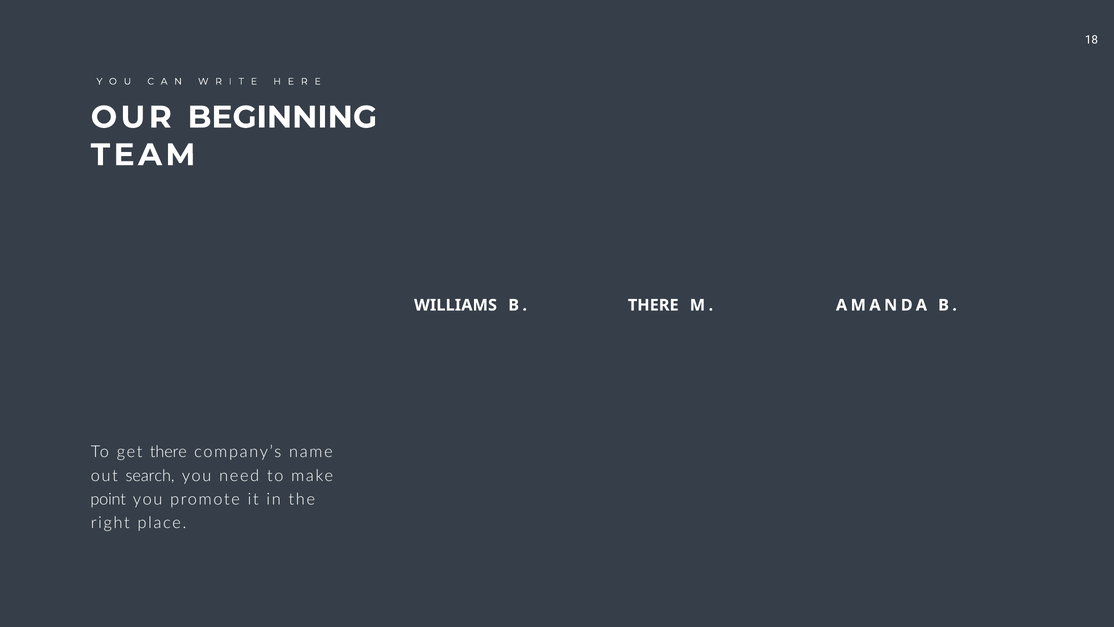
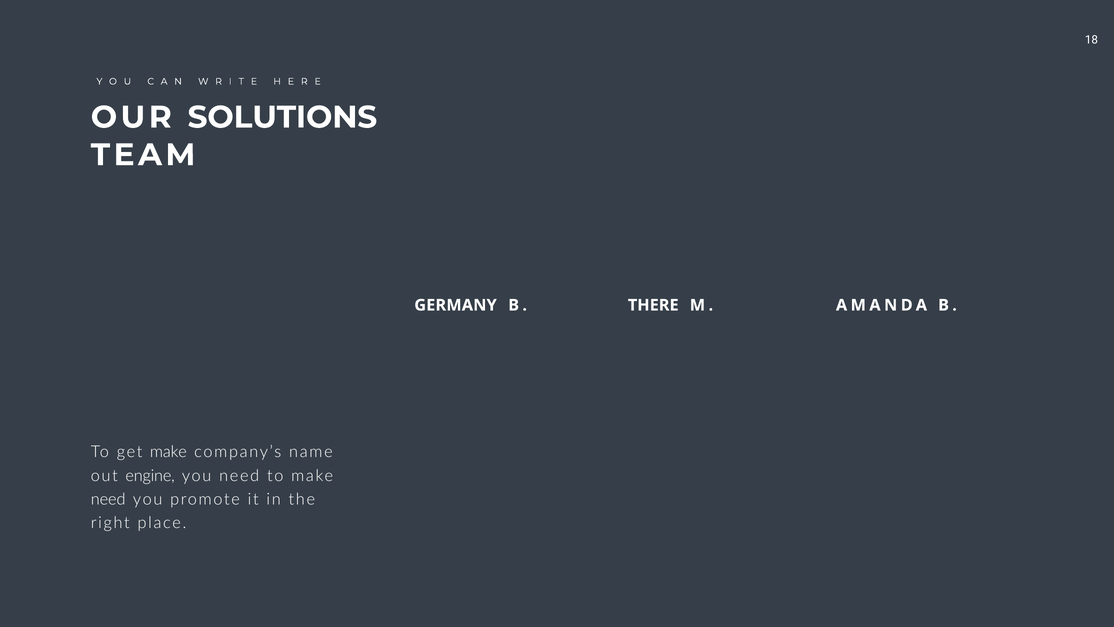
BEGINNING: BEGINNING -> SOLUTIONS (282, 117)
WILLIAMS: WILLIAMS -> GERMANY (456, 305)
get there: there -> make (168, 452)
search: search -> engine (150, 476)
point: point -> need (108, 499)
